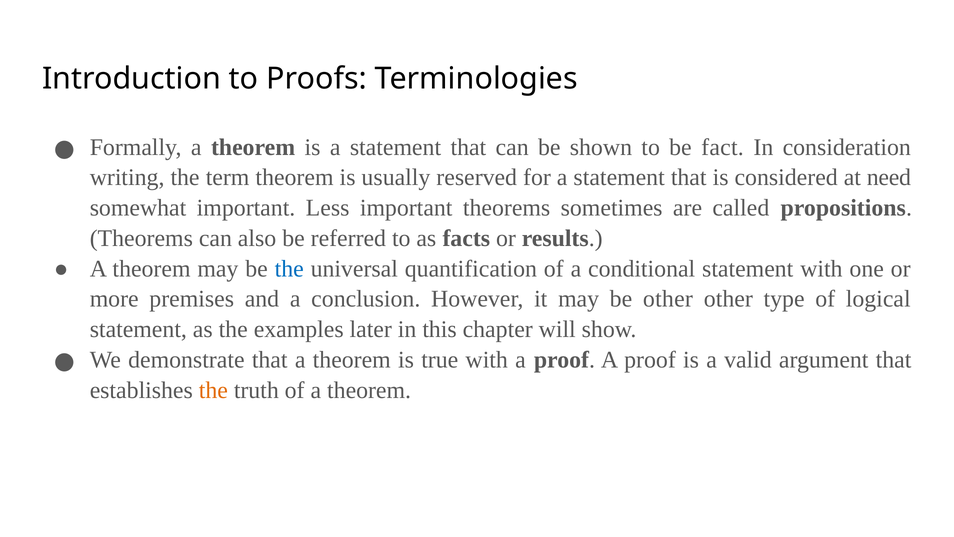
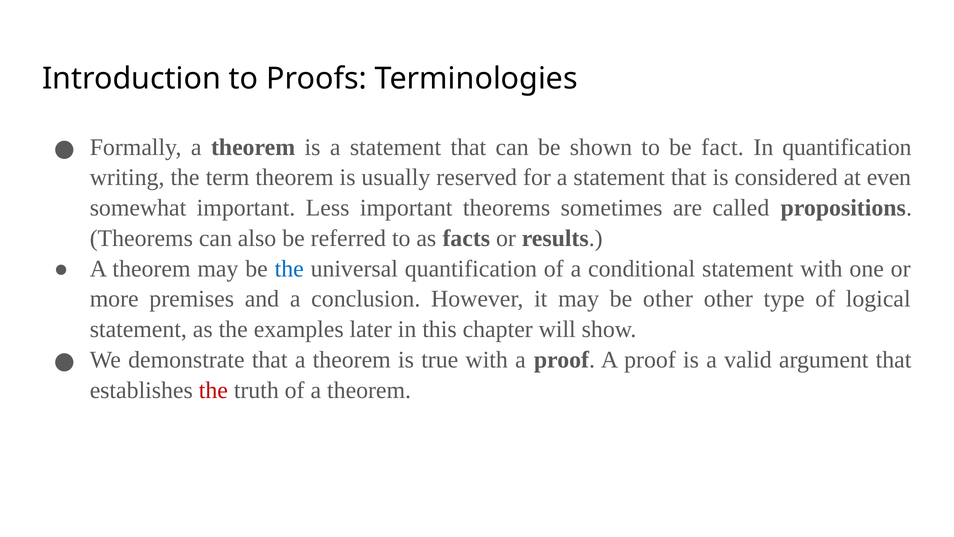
In consideration: consideration -> quantification (847, 147)
need: need -> even (889, 177)
the colour: orange -> red (213, 390)
